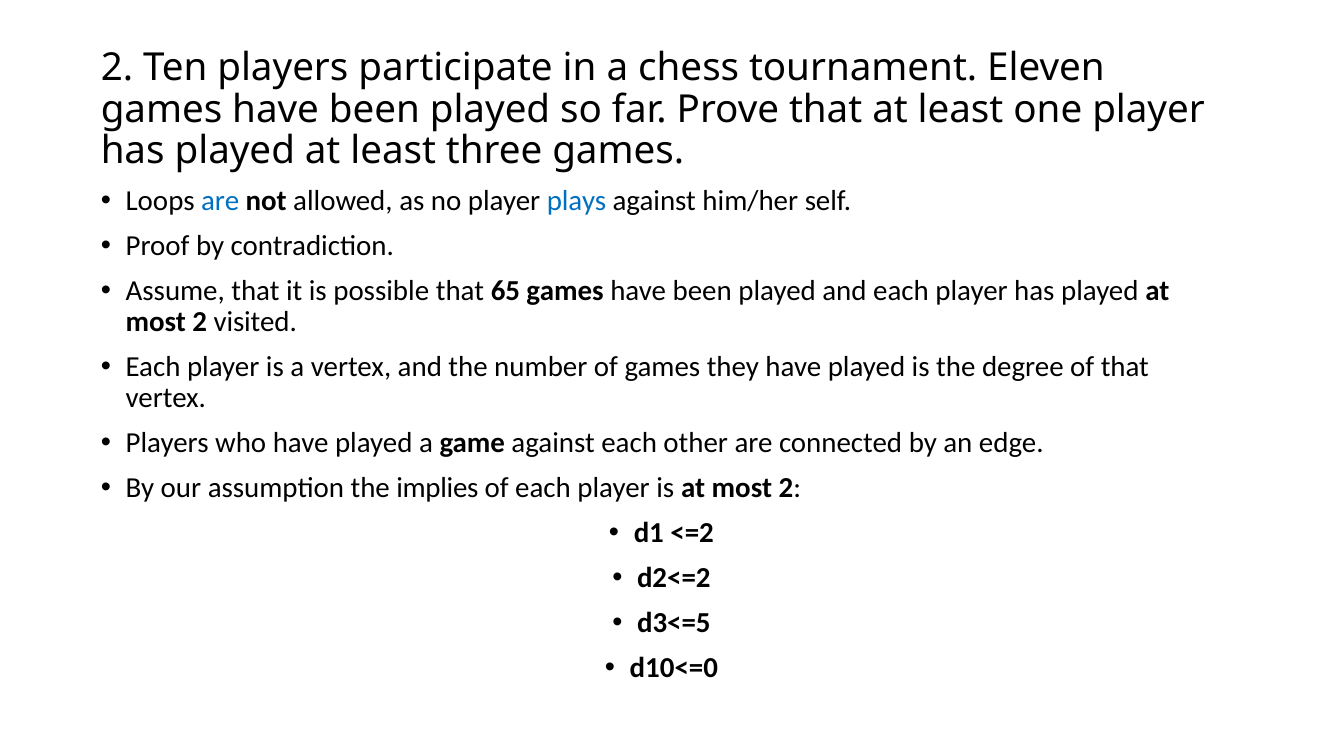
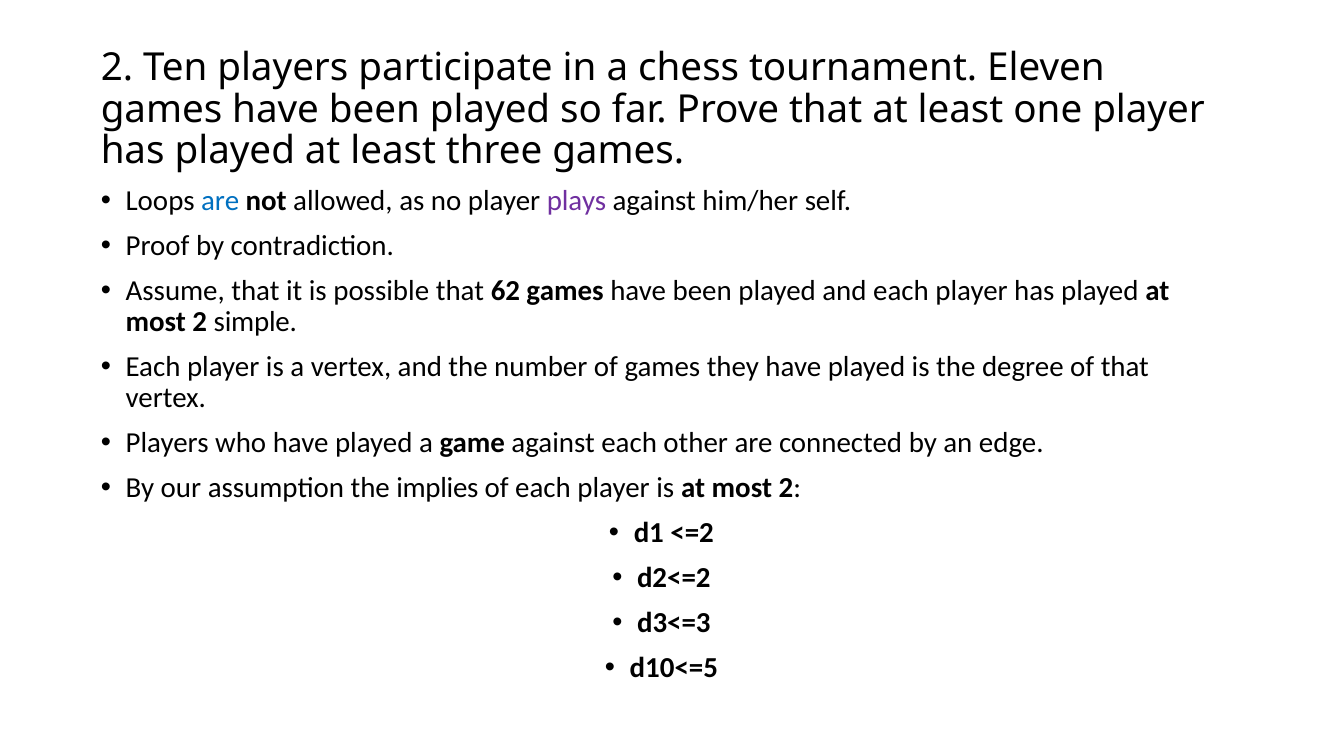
plays colour: blue -> purple (577, 201)
65: 65 -> 62 (505, 291)
visited: visited -> simple (255, 322)
d3<=5: d3<=5 -> d3<=3 (674, 624)
d10<=0: d10<=0 -> d10<=5 (674, 669)
